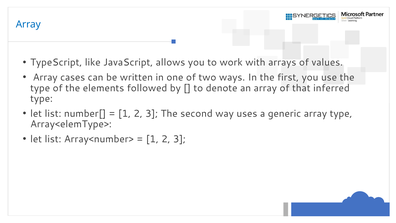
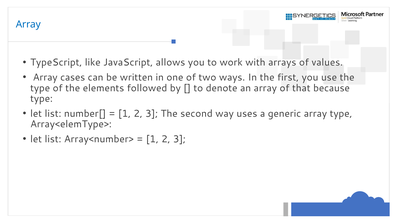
inferred: inferred -> because (332, 88)
